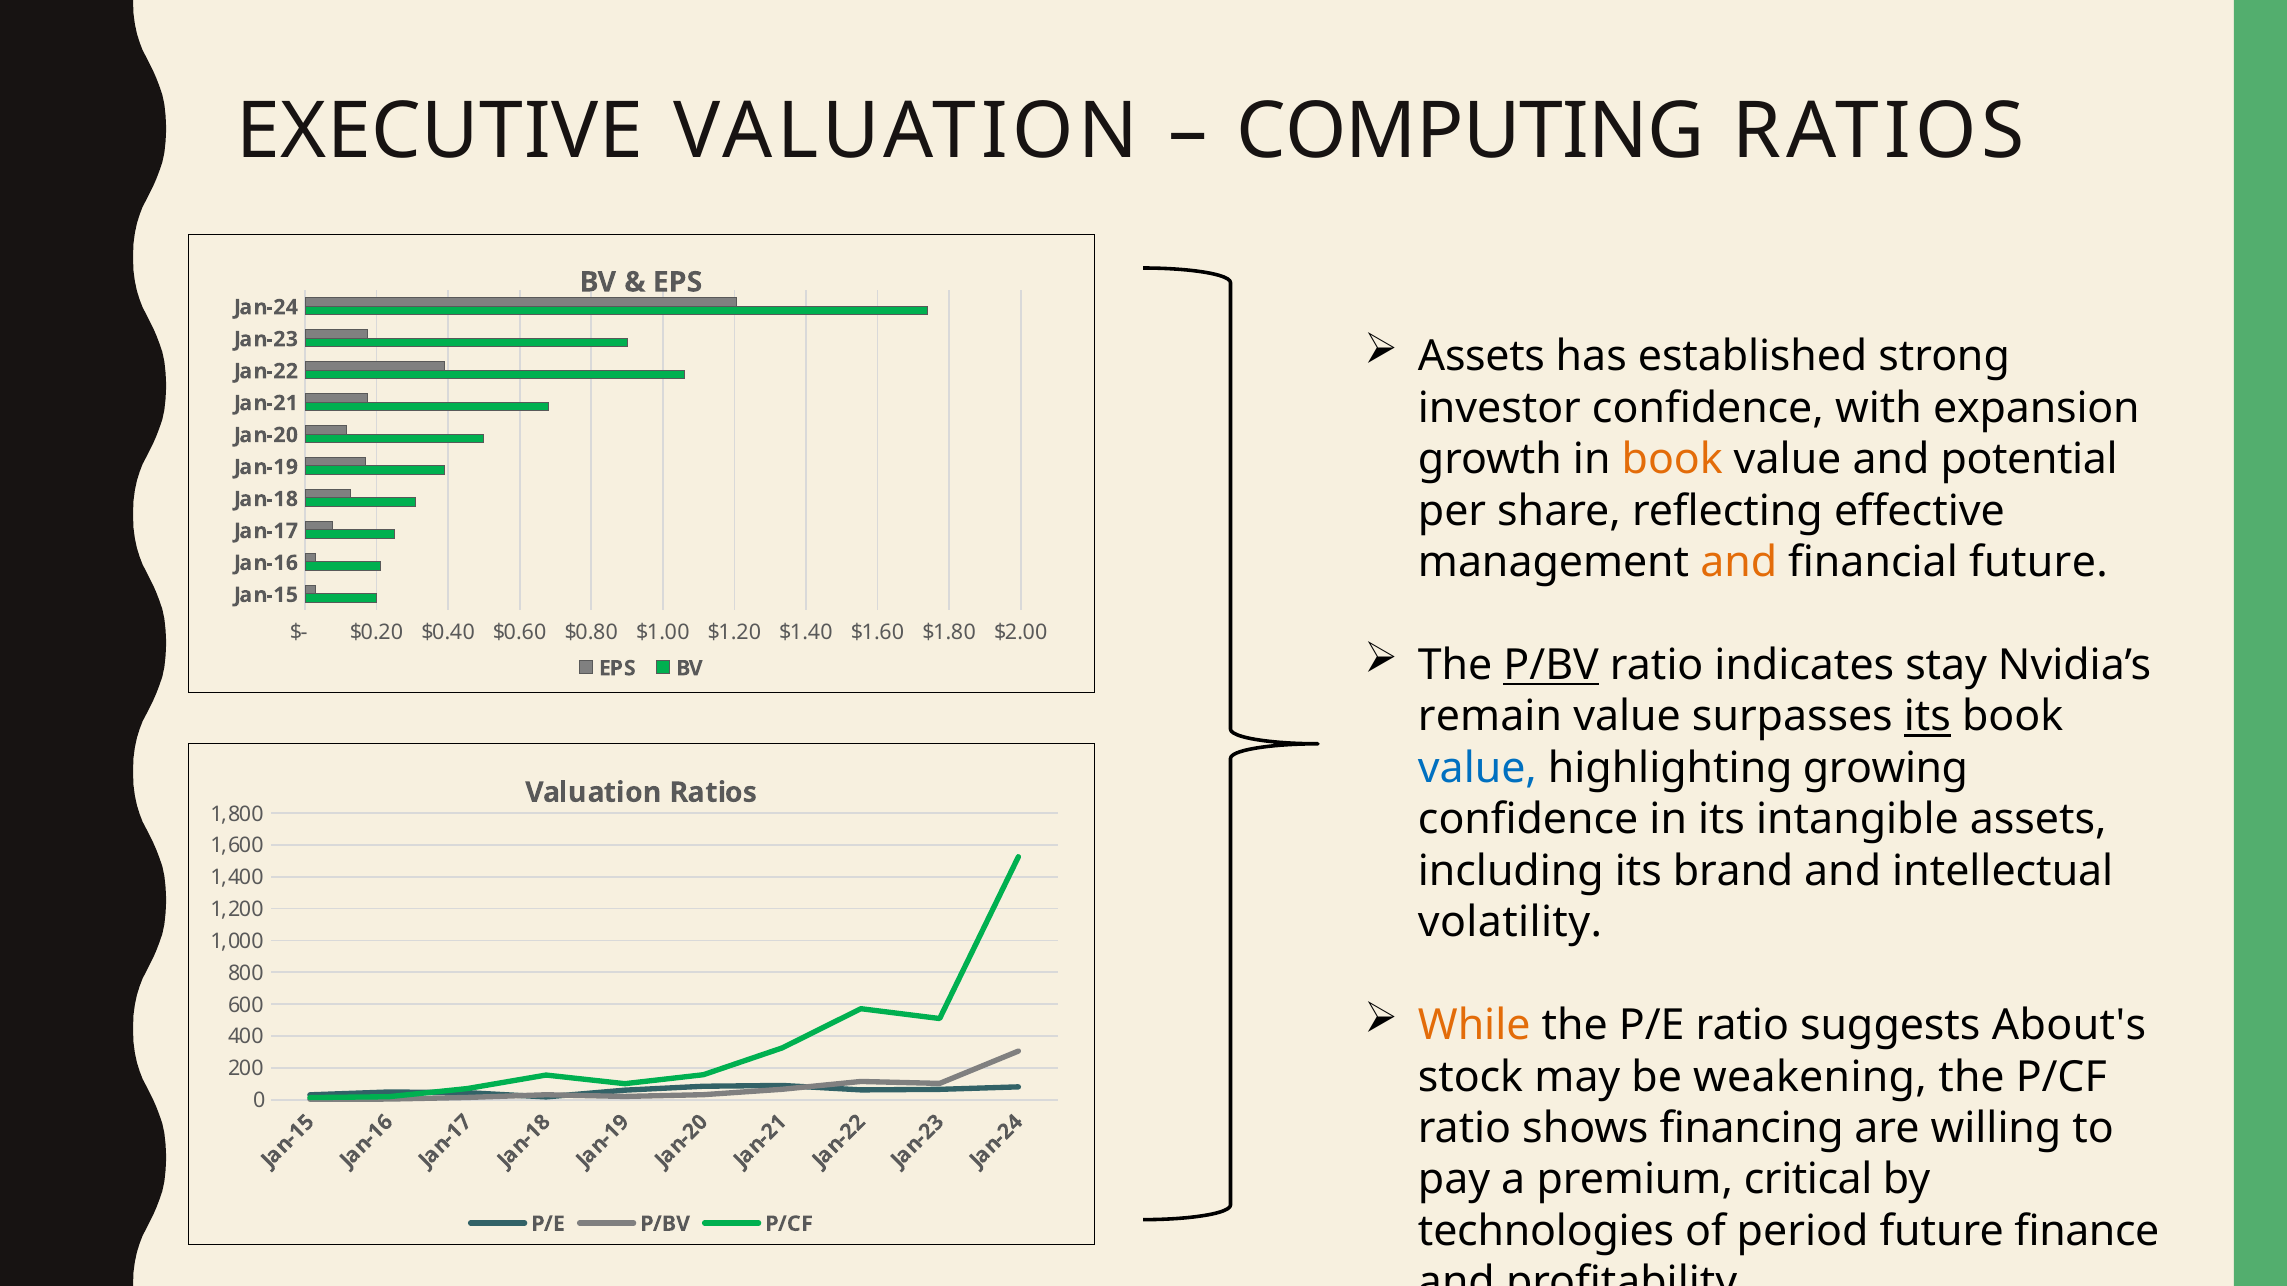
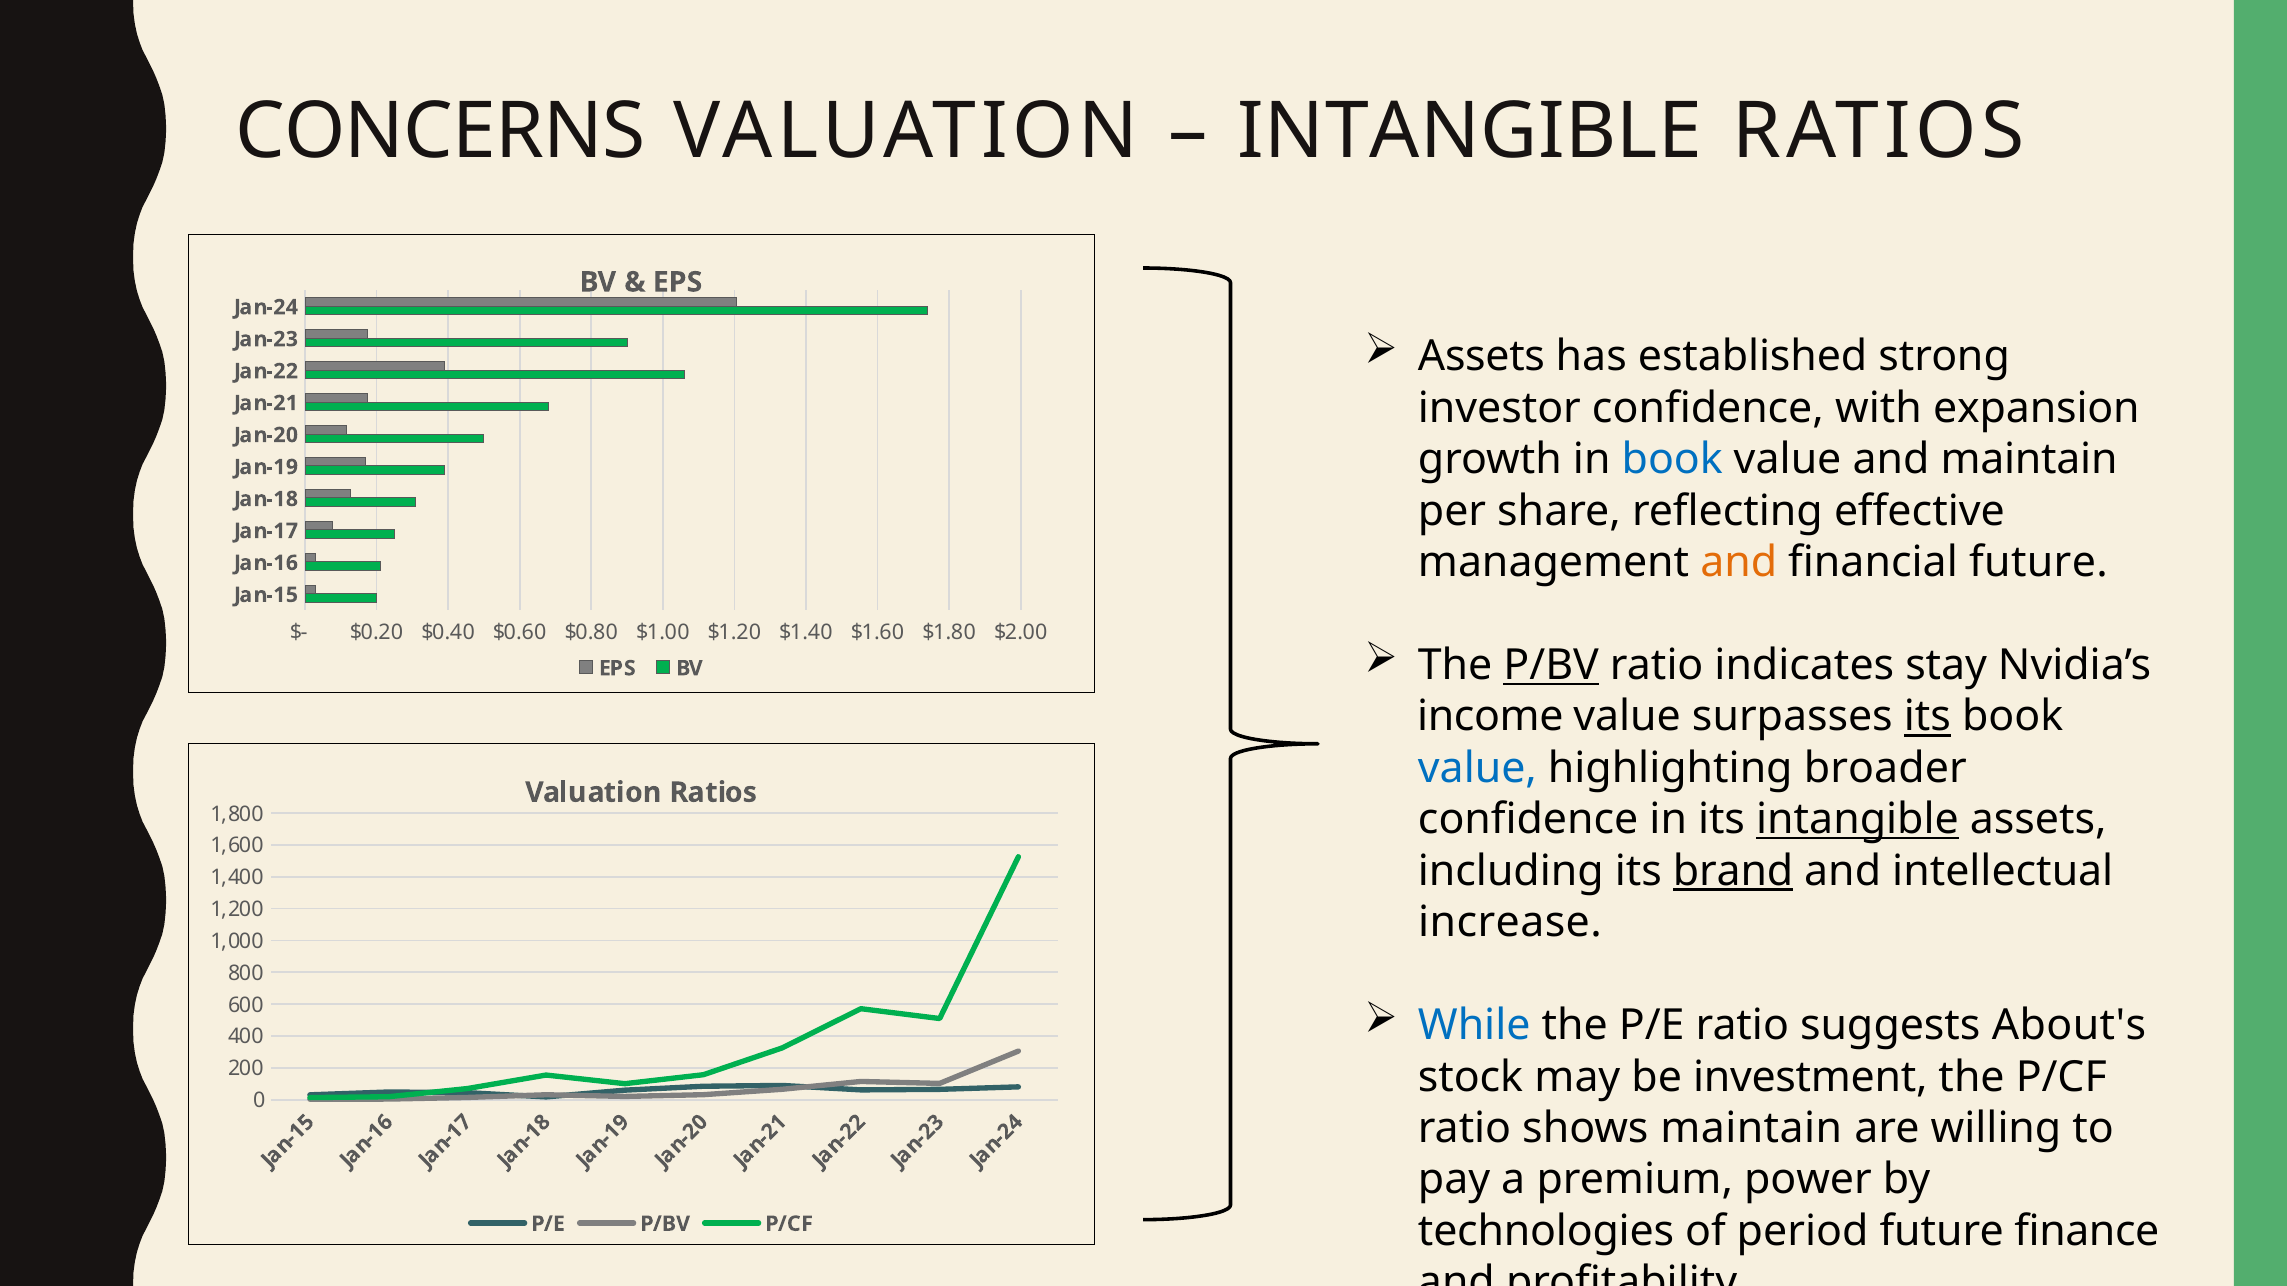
EXECUTIVE: EXECUTIVE -> CONCERNS (440, 132)
COMPUTING: COMPUTING -> INTANGIBLE (1470, 132)
book colour: orange -> blue (1672, 460)
and potential: potential -> maintain (2029, 460)
remain: remain -> income (1490, 717)
growing: growing -> broader (1885, 769)
intangible underline: none -> present (1857, 820)
brand underline: none -> present (1733, 871)
volatility: volatility -> increase (1510, 923)
While colour: orange -> blue (1474, 1026)
weakening: weakening -> investment (1810, 1077)
shows financing: financing -> maintain (1751, 1129)
critical: critical -> power (1808, 1180)
